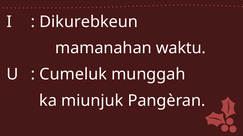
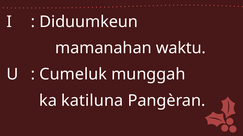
Dikurebkeun: Dikurebkeun -> Diduumkeun (89, 22)
miunjuk: miunjuk -> katiluna (92, 101)
